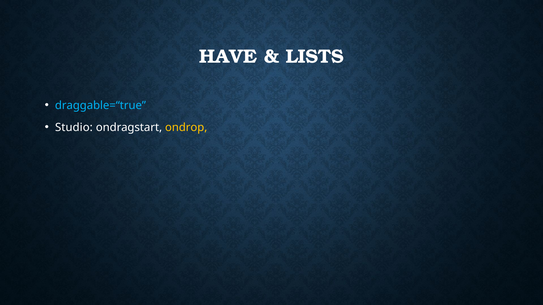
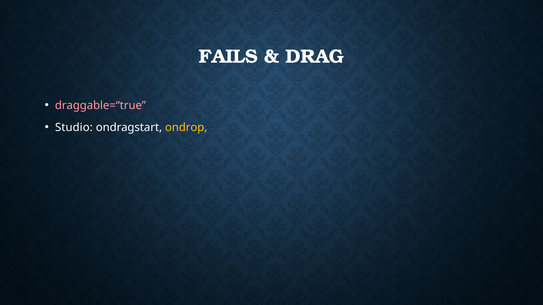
HAVE: HAVE -> FAILS (228, 57)
LISTS: LISTS -> DRAG (315, 57)
draggable=“true colour: light blue -> pink (100, 106)
